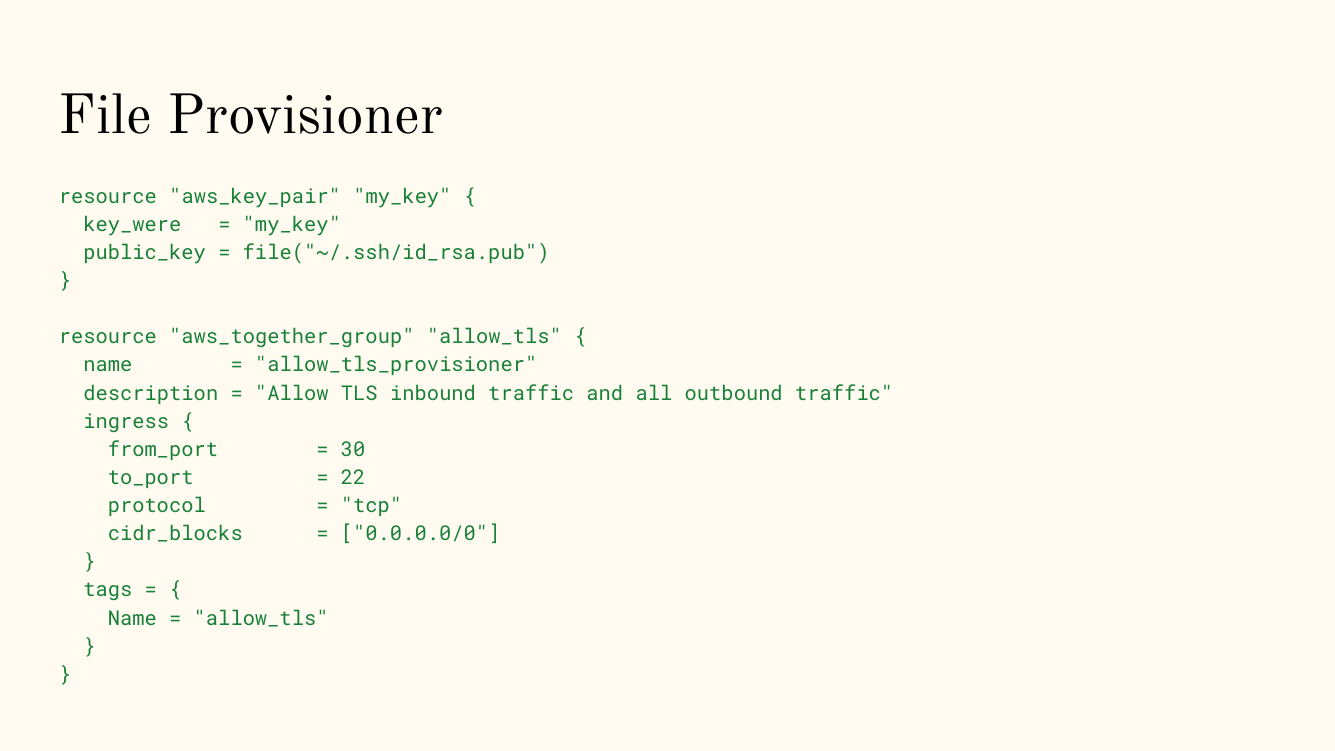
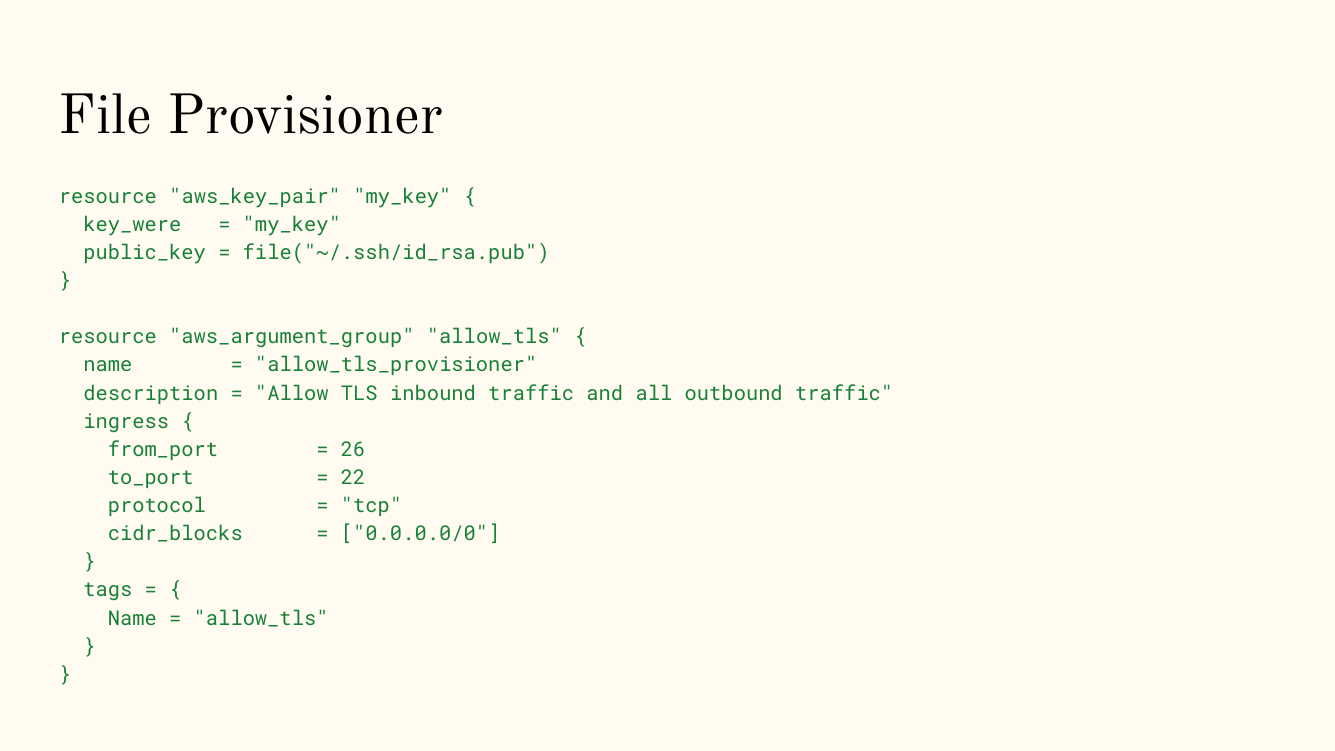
aws_together_group: aws_together_group -> aws_argument_group (292, 337)
30: 30 -> 26 (353, 450)
